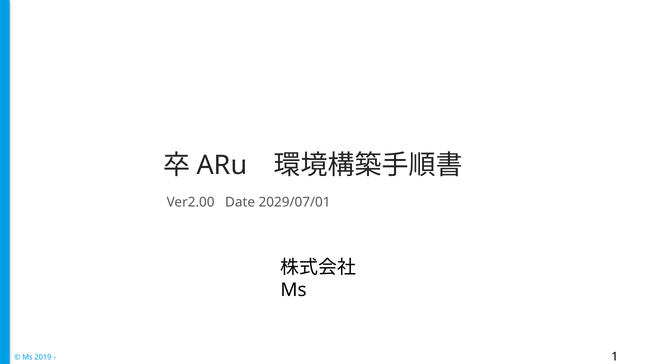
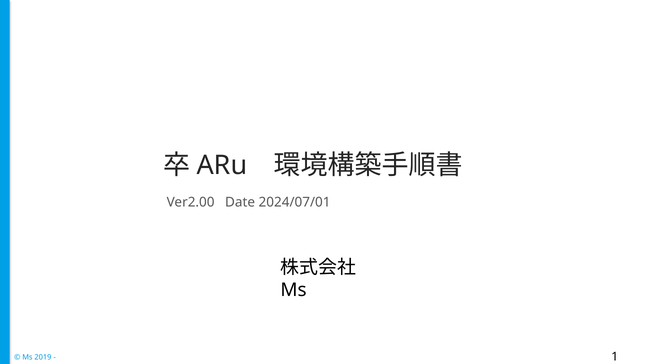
2029/07/01: 2029/07/01 -> 2024/07/01 (295, 203)
